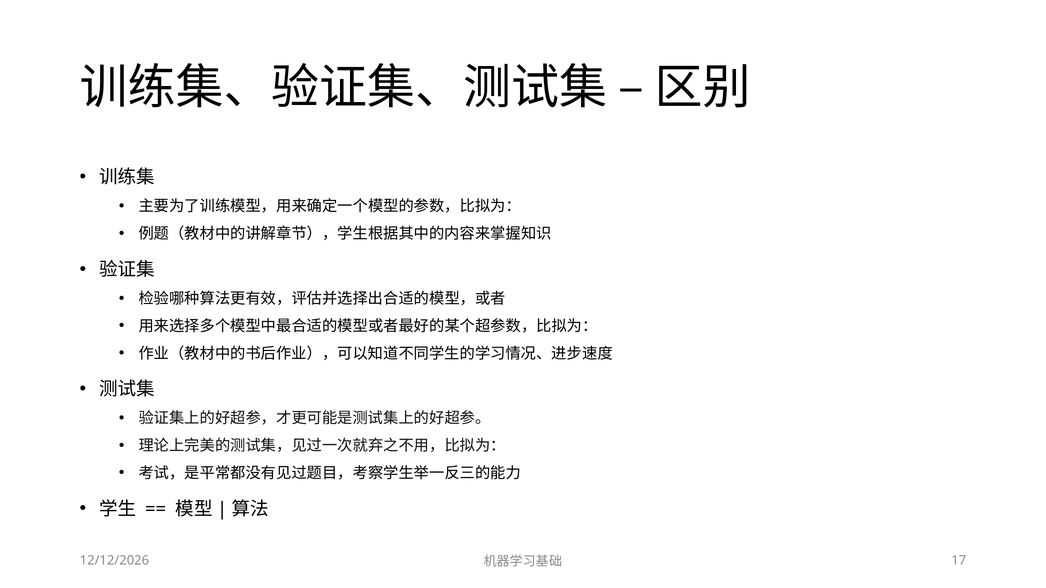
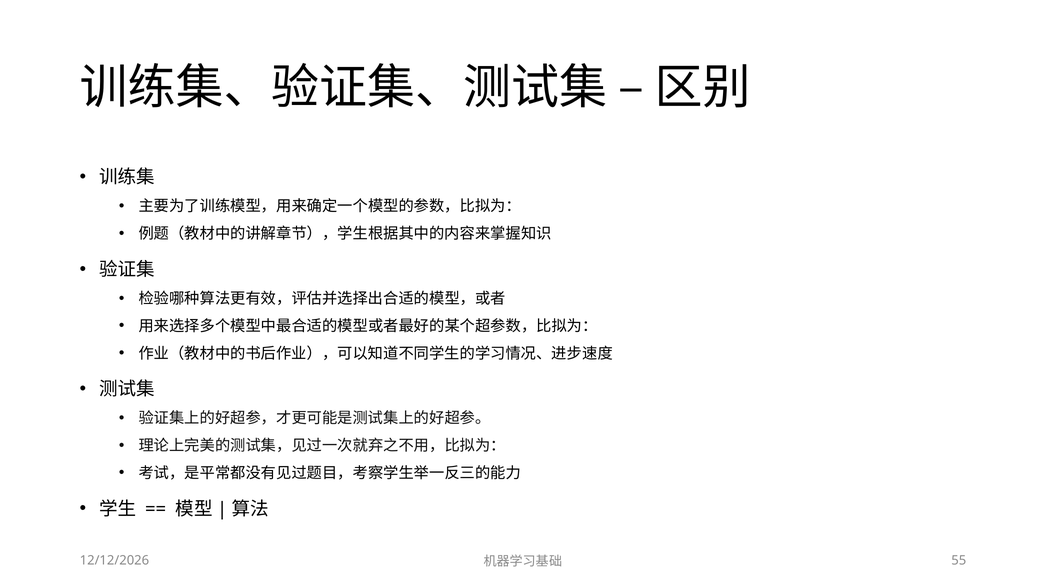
17: 17 -> 55 (959, 561)
